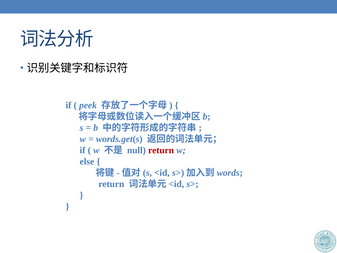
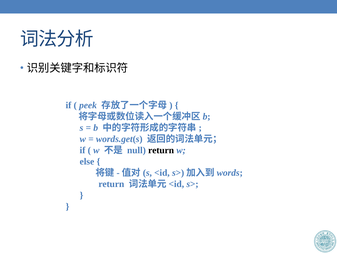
return colour: red -> black (161, 150)
